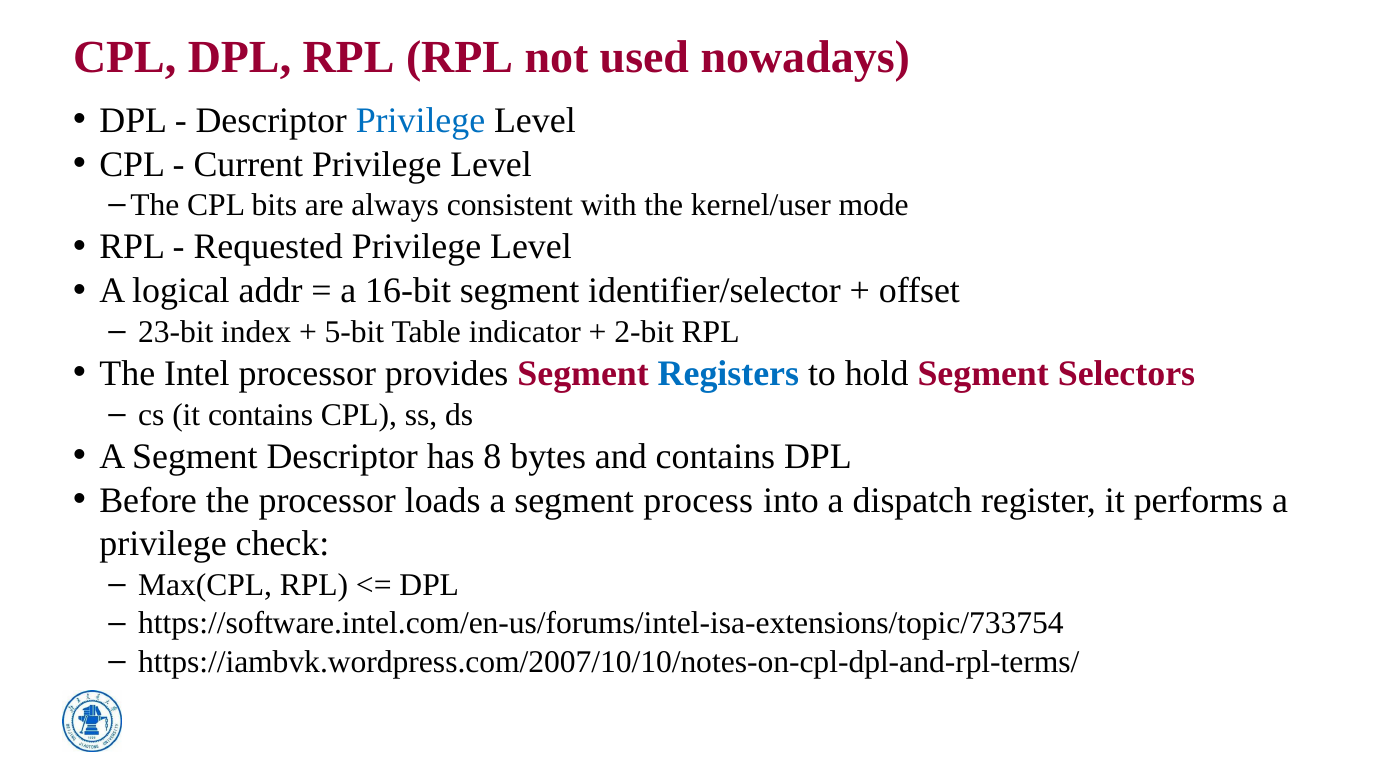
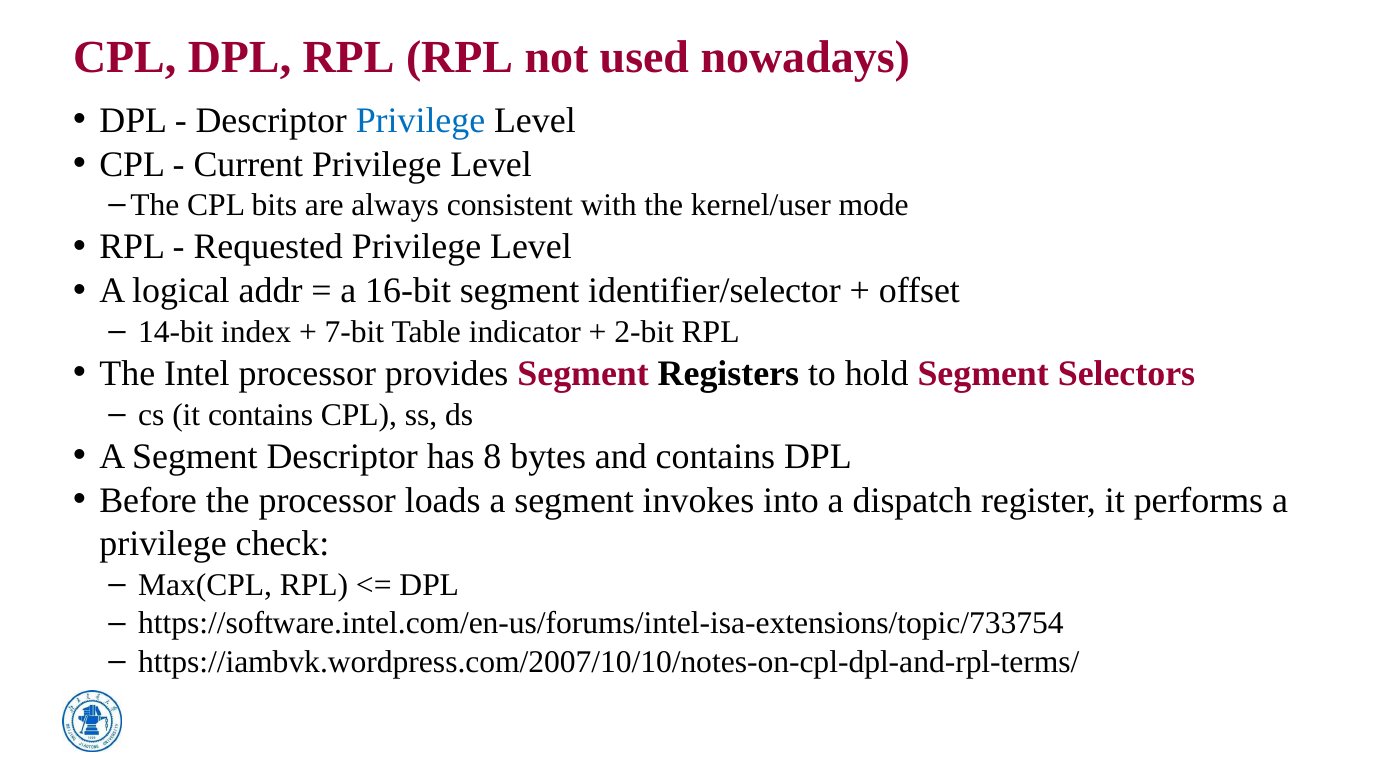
23-bit: 23-bit -> 14-bit (176, 332)
5-bit: 5-bit -> 7-bit (354, 332)
Registers colour: blue -> black (728, 374)
process: process -> invokes (699, 501)
